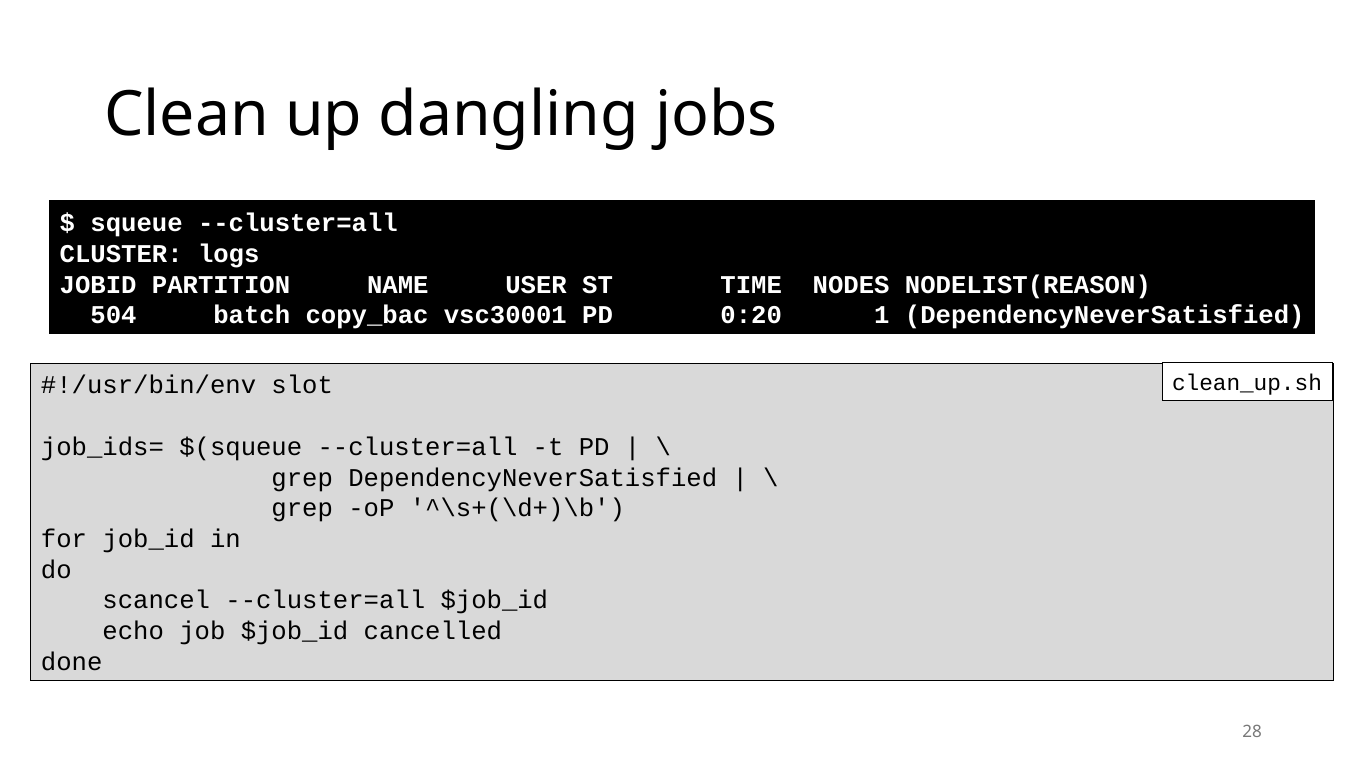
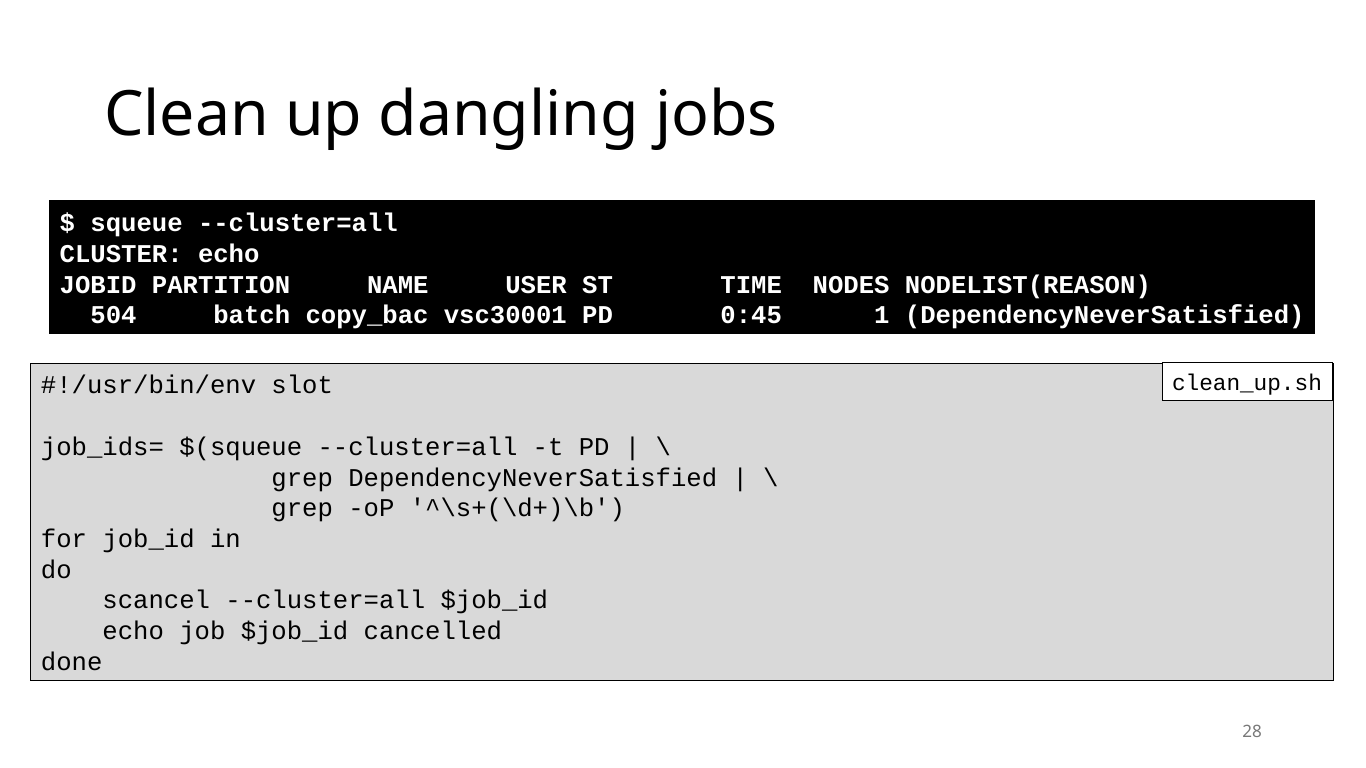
CLUSTER logs: logs -> echo (229, 254)
0:20: 0:20 -> 0:45 (751, 315)
